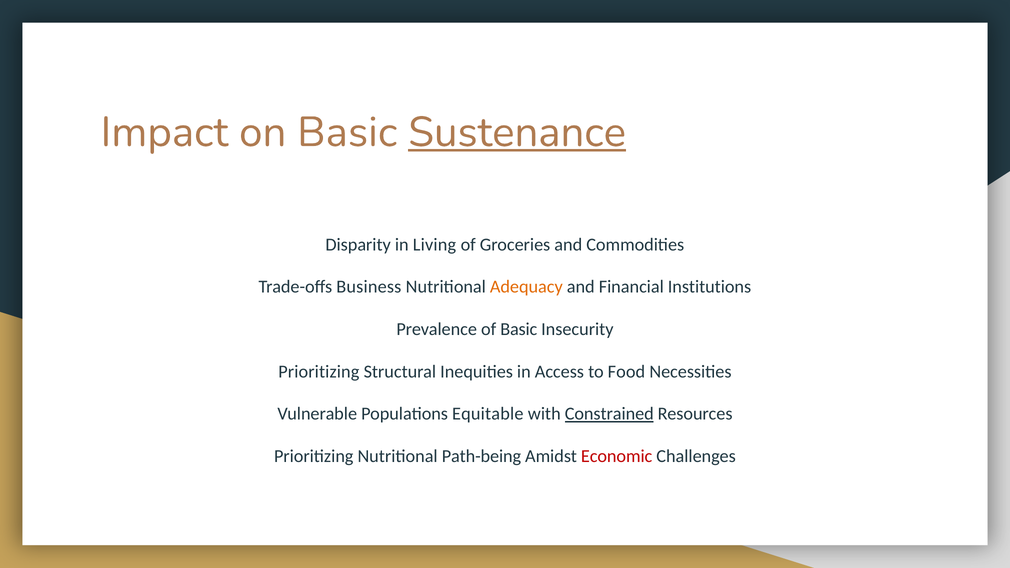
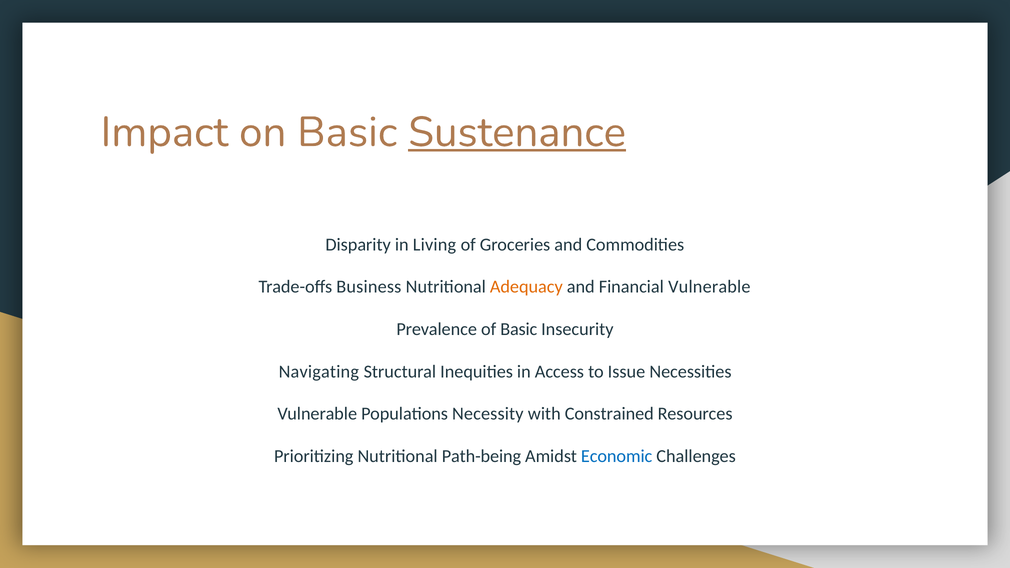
Financial Institutions: Institutions -> Vulnerable (709, 287)
Prioritizing: Prioritizing -> Navigating (319, 372)
Food: Food -> Issue (626, 372)
Equitable: Equitable -> Necessity (488, 414)
Constrained underline: present -> none (609, 414)
Economic colour: red -> blue (617, 456)
